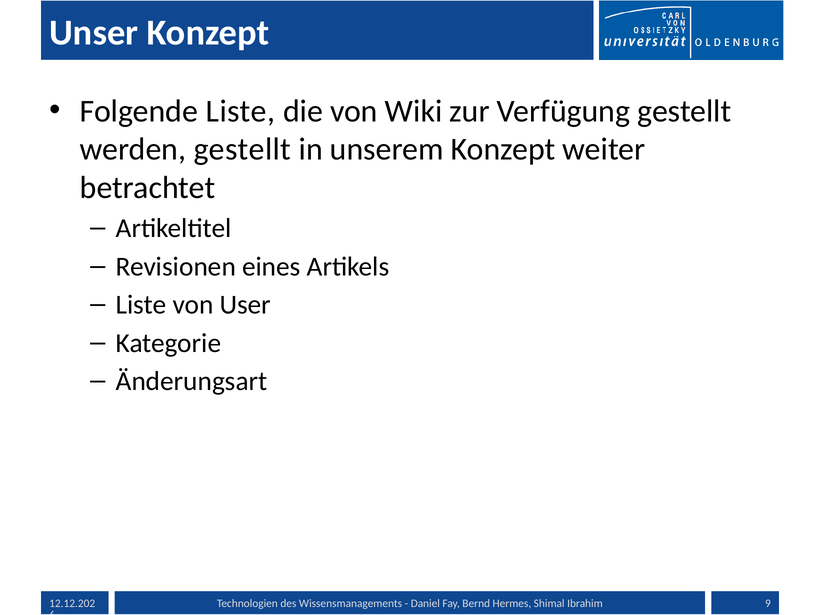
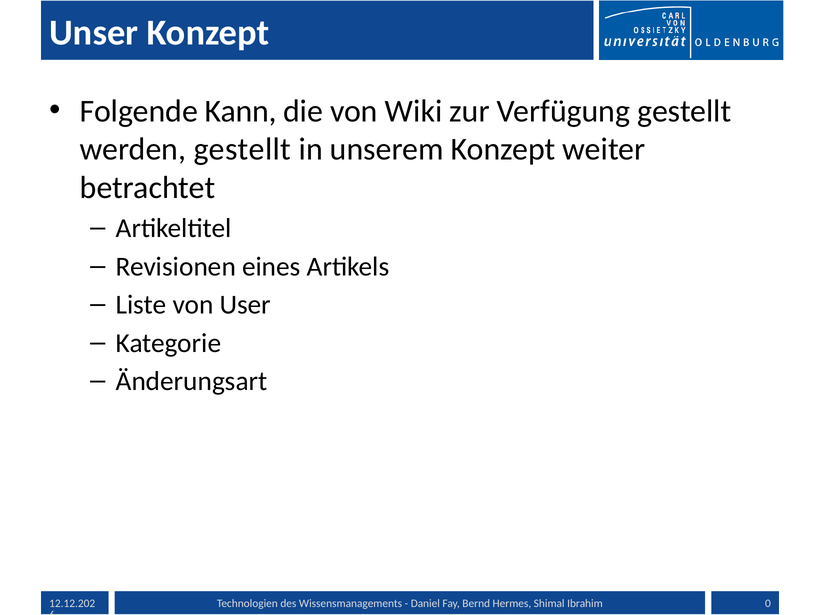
Folgende Liste: Liste -> Kann (241, 111)
9: 9 -> 0 (768, 603)
